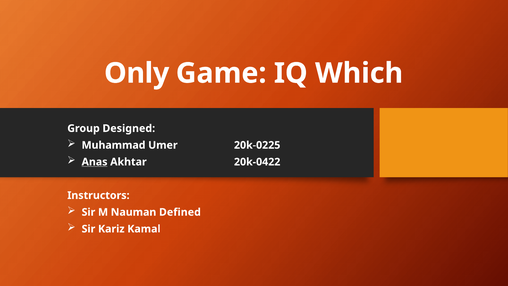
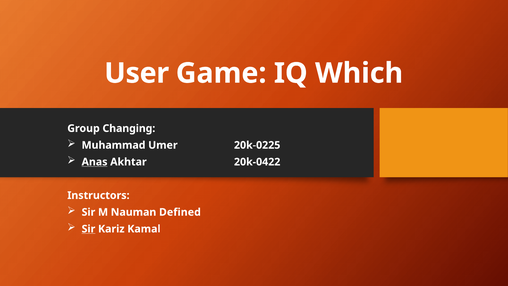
Only: Only -> User (137, 73)
Designed: Designed -> Changing (129, 128)
Sir underline: none -> present (88, 229)
